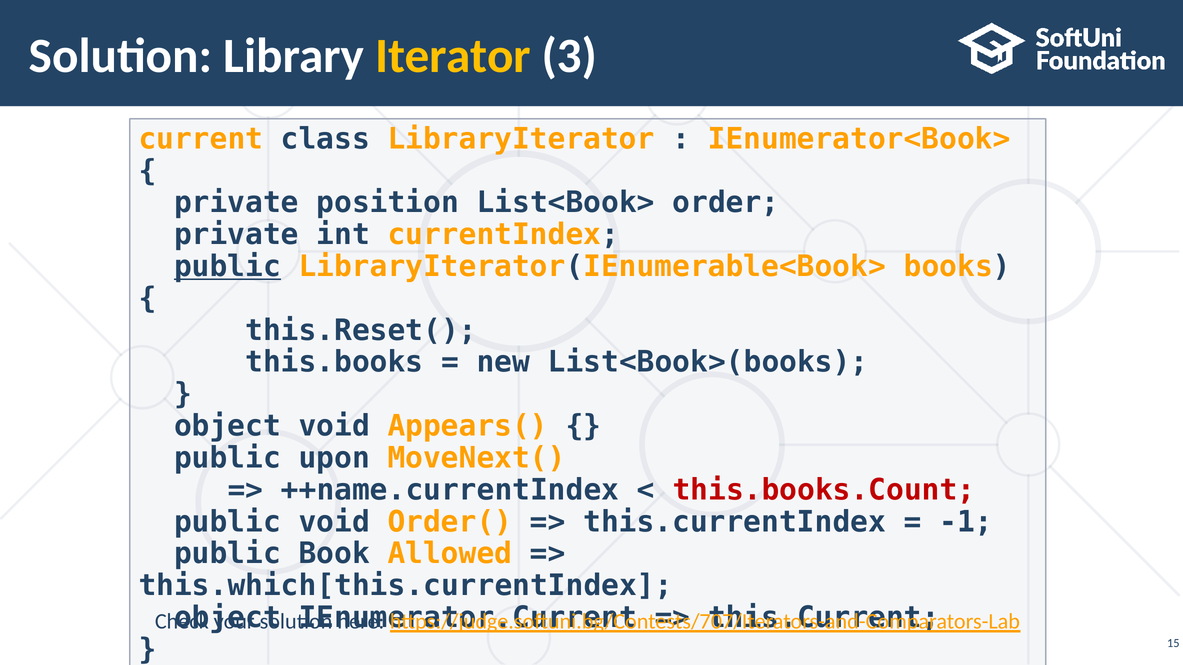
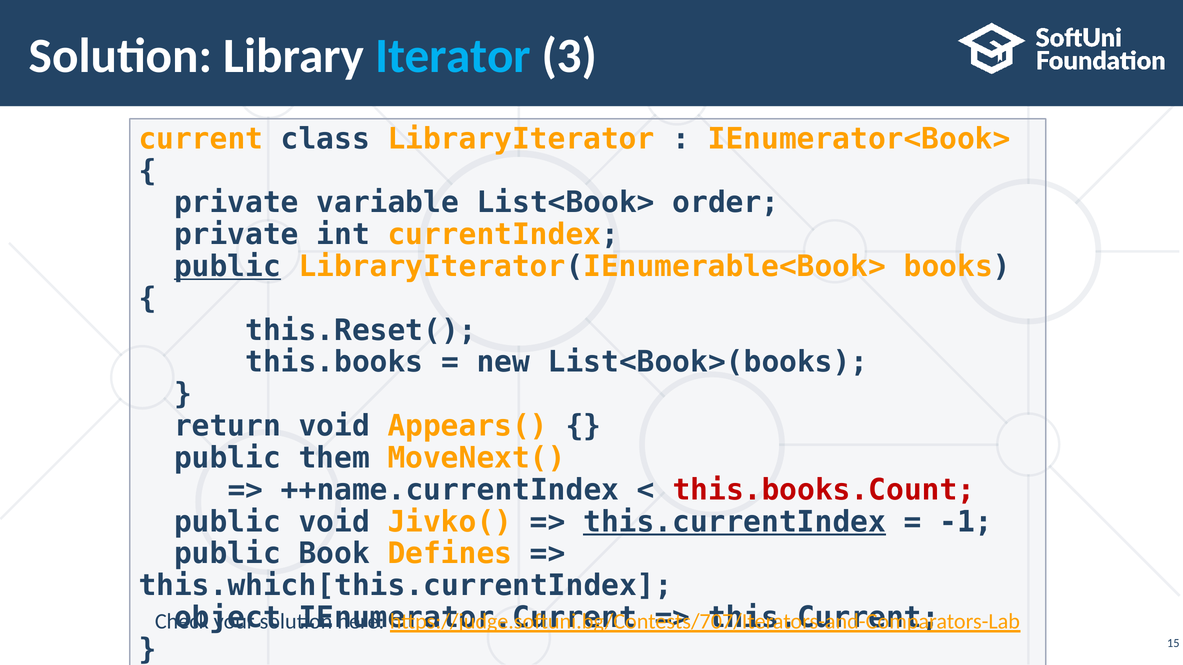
Iterator colour: yellow -> light blue (453, 56)
position: position -> variable (388, 203)
object: object -> return (227, 426)
upon: upon -> them (334, 458)
Order(: Order( -> Jivko( (450, 522)
this.currentIndex underline: none -> present (735, 522)
Allowed: Allowed -> Defines (450, 554)
